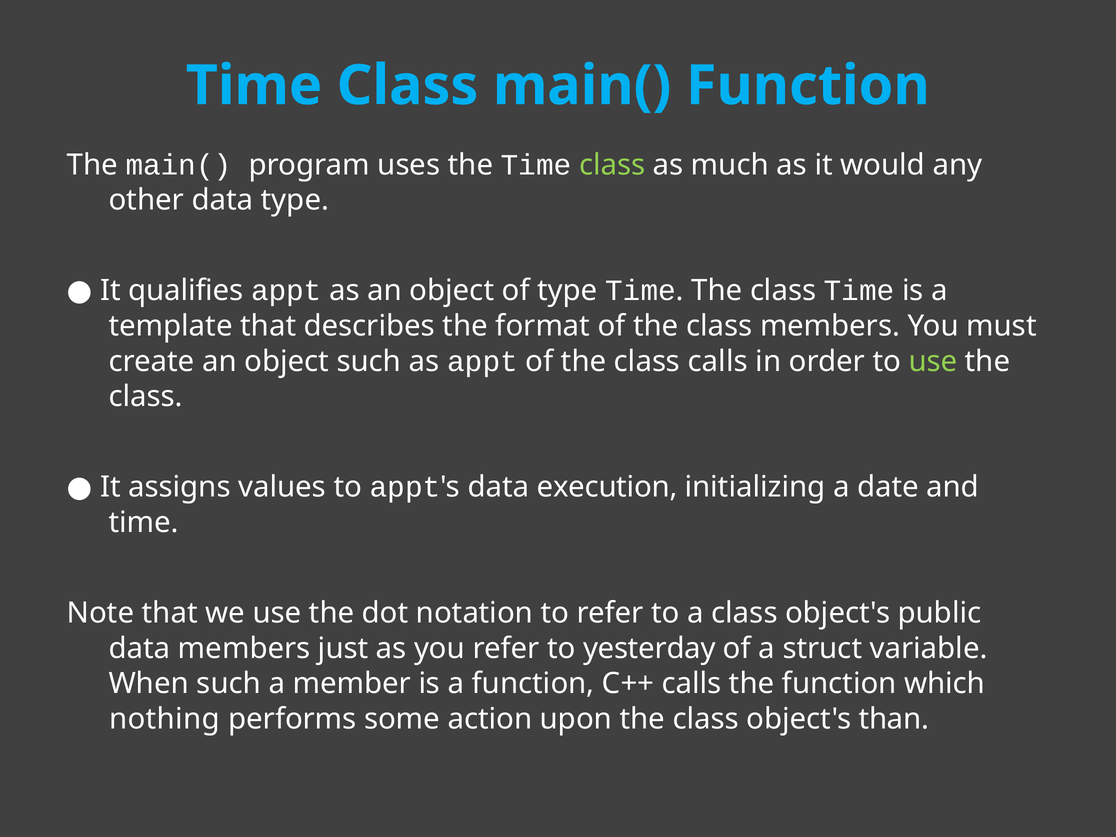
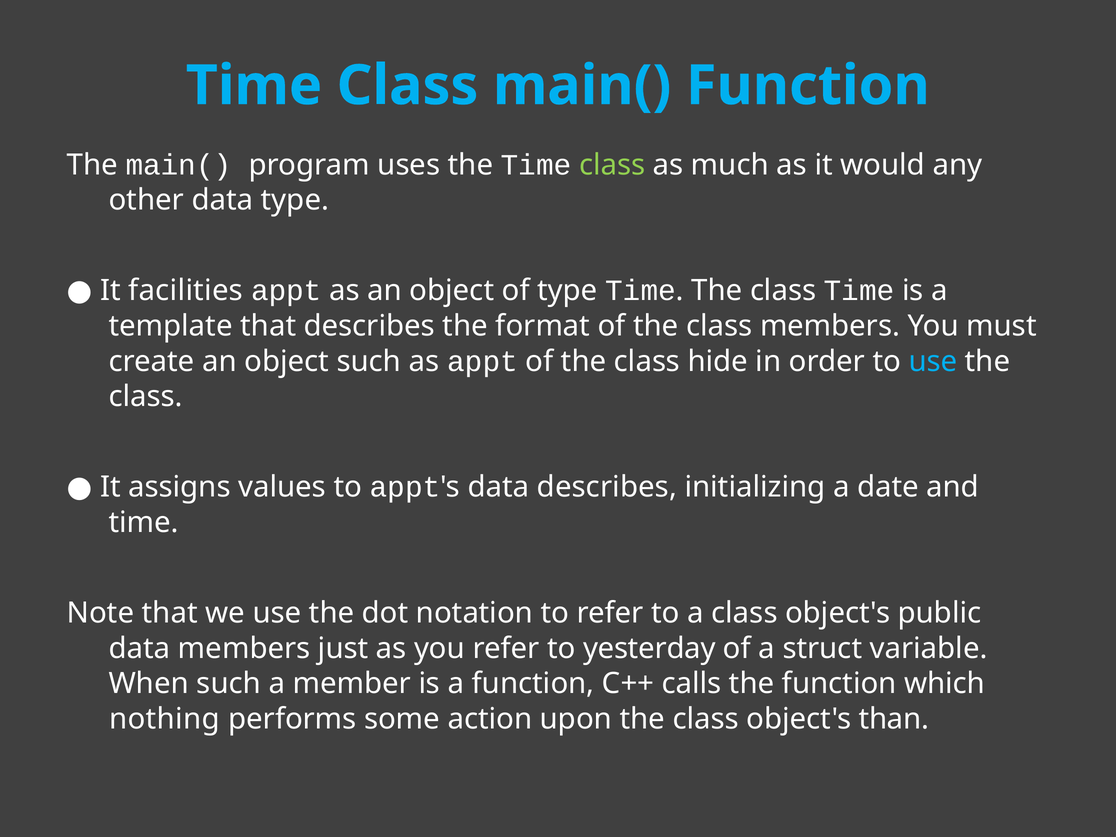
qualifies: qualifies -> facilities (186, 291)
class calls: calls -> hide (718, 361)
use colour: light green -> light blue (933, 361)
data execution: execution -> describes (607, 487)
